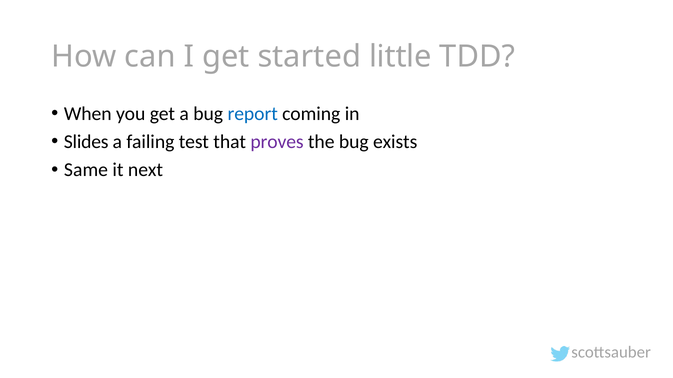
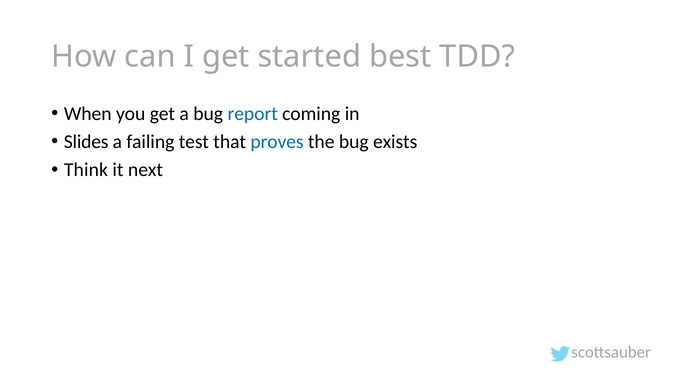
little: little -> best (400, 57)
proves colour: purple -> blue (277, 142)
Same: Same -> Think (86, 170)
